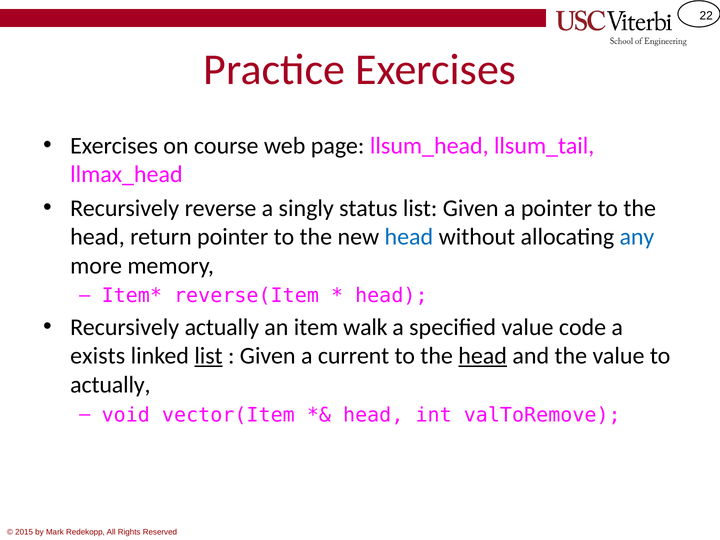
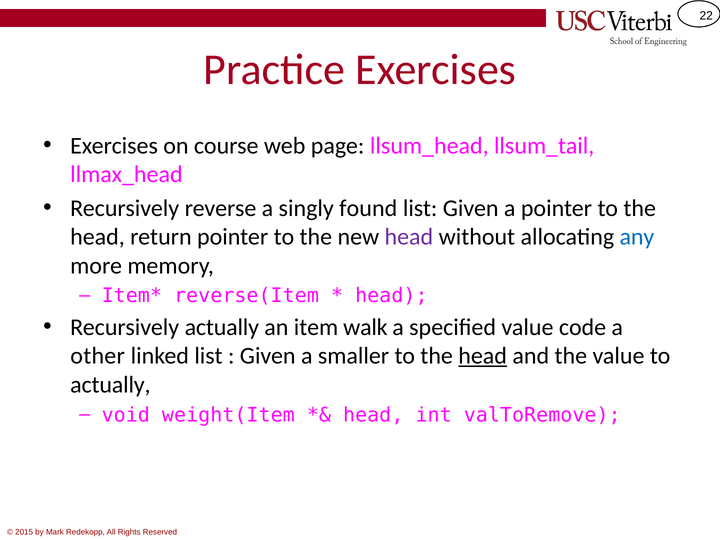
status: status -> found (368, 208)
head colour: blue -> purple (409, 237)
exists: exists -> other (98, 356)
list underline: present -> none (209, 356)
current: current -> smaller (354, 356)
vector(Item: vector(Item -> weight(Item (228, 415)
